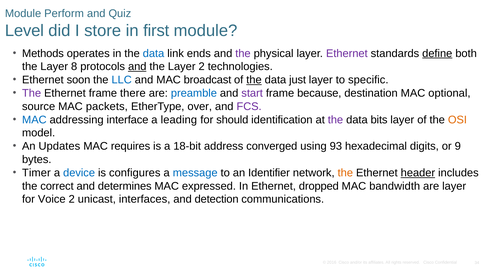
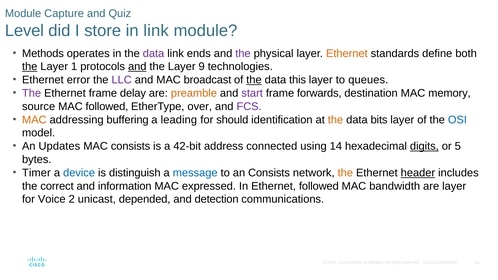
Perform: Perform -> Capture (64, 14)
in first: first -> link (156, 31)
data colour: blue -> purple (154, 53)
Ethernet colour: purple -> orange (347, 53)
define underline: present -> none (437, 53)
the underline: none -> present (30, 67)
8: 8 -> 1 (74, 67)
Layer 2: 2 -> 9 (202, 67)
soon: soon -> error (78, 80)
LLC colour: blue -> purple (122, 80)
just: just -> this (298, 80)
specific: specific -> queues (368, 80)
there: there -> delay (133, 93)
preamble colour: blue -> orange (194, 93)
because: because -> forwards (319, 93)
optional: optional -> memory (449, 93)
MAC packets: packets -> followed (107, 106)
MAC colour: blue -> orange (34, 120)
interface: interface -> buffering (128, 120)
the colour: purple -> orange (335, 120)
OSI colour: orange -> blue (457, 120)
MAC requires: requires -> consists (131, 146)
18-bit: 18-bit -> 42-bit (187, 146)
converged: converged -> connected (272, 146)
93: 93 -> 14 (336, 146)
digits underline: none -> present (424, 146)
9: 9 -> 5 (458, 146)
configures: configures -> distinguish (135, 173)
an Identifier: Identifier -> Consists (269, 173)
determines: determines -> information (125, 186)
Ethernet dropped: dropped -> followed (319, 186)
interfaces: interfaces -> depended (145, 199)
